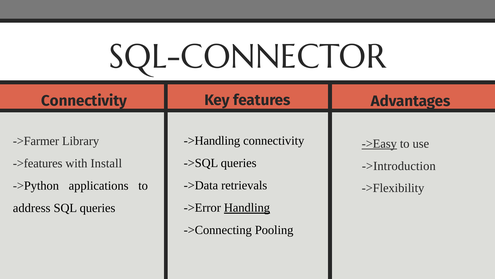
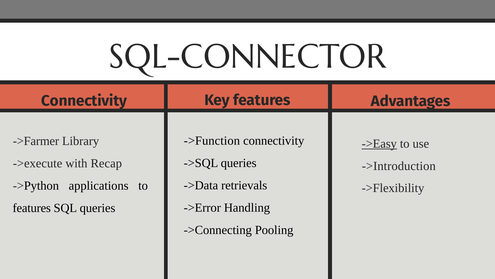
->Handling: ->Handling -> ->Function (212, 141)
->features: ->features -> ->execute (38, 163)
Install: Install -> Recap (106, 163)
Handling underline: present -> none (247, 207)
address: address -> features (32, 208)
